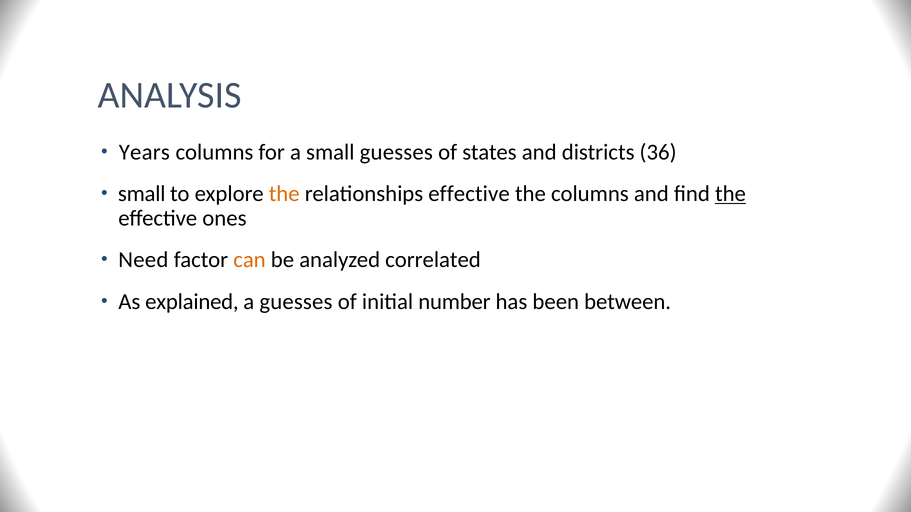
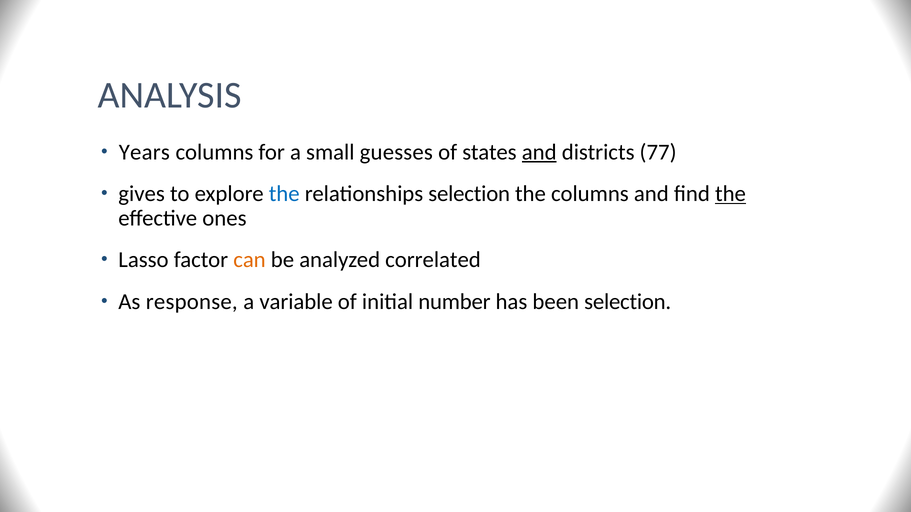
and underline: none -> present (539, 152)
36: 36 -> 77 (658, 152)
small: small -> gives (142, 194)
the colour: orange -> blue (284, 194)
relationships effective: effective -> selection (469, 194)
Need: Need -> Lasso (143, 260)
explained: explained -> response (192, 302)
a guesses: guesses -> variable (296, 302)
been between: between -> selection (628, 302)
